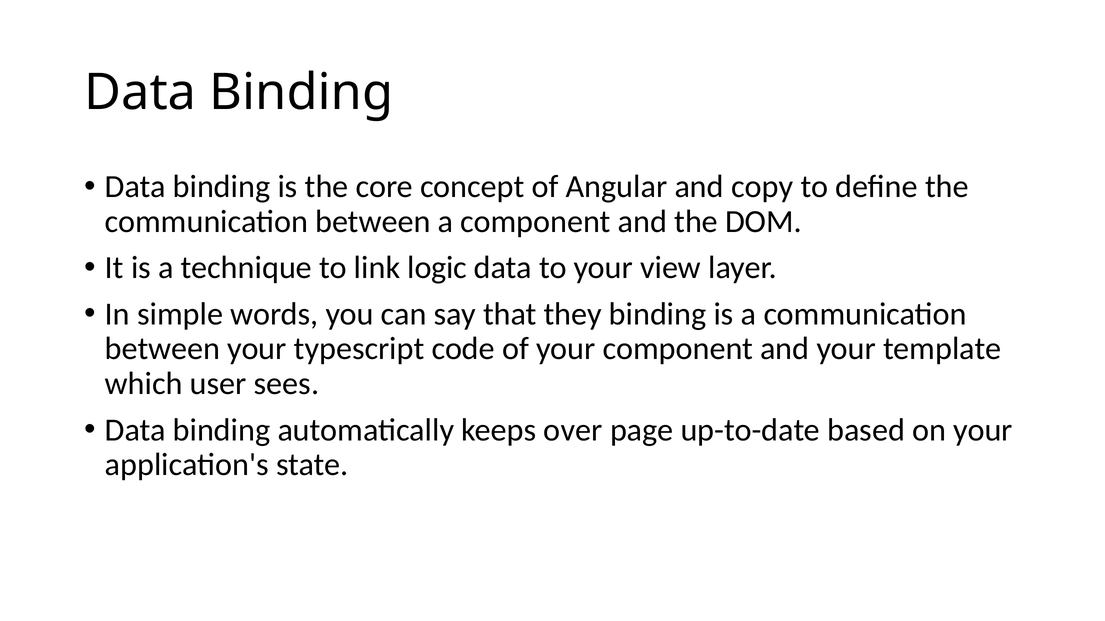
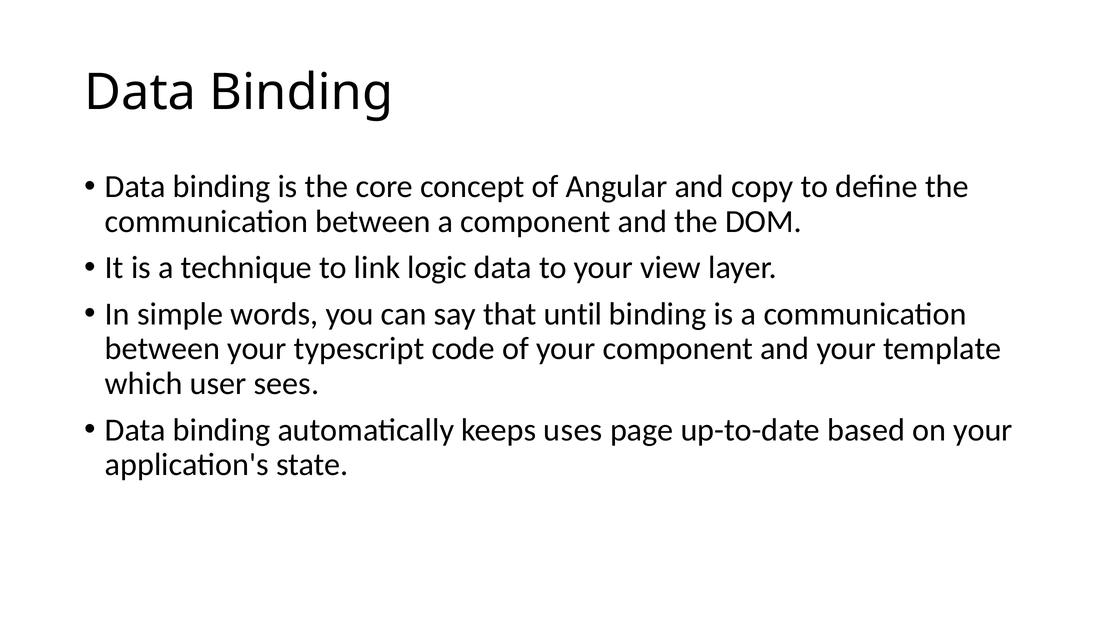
they: they -> until (573, 314)
over: over -> uses (573, 430)
